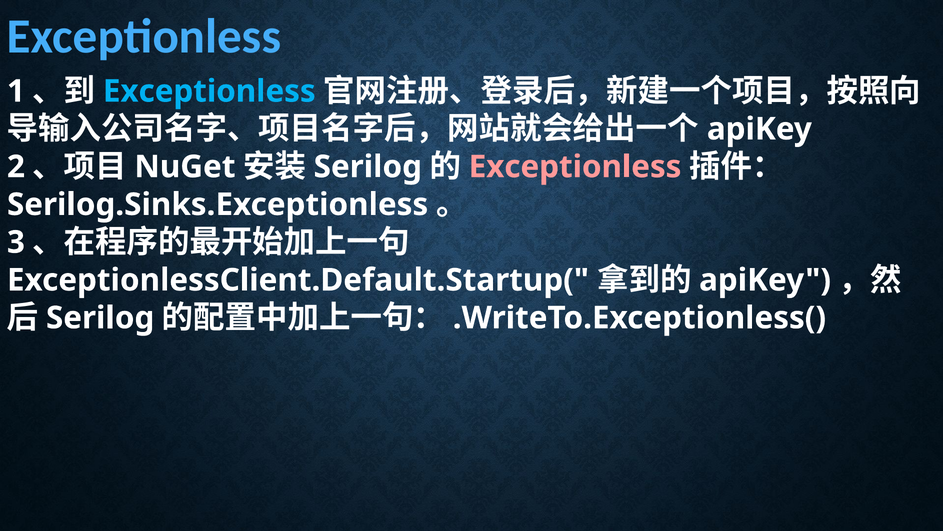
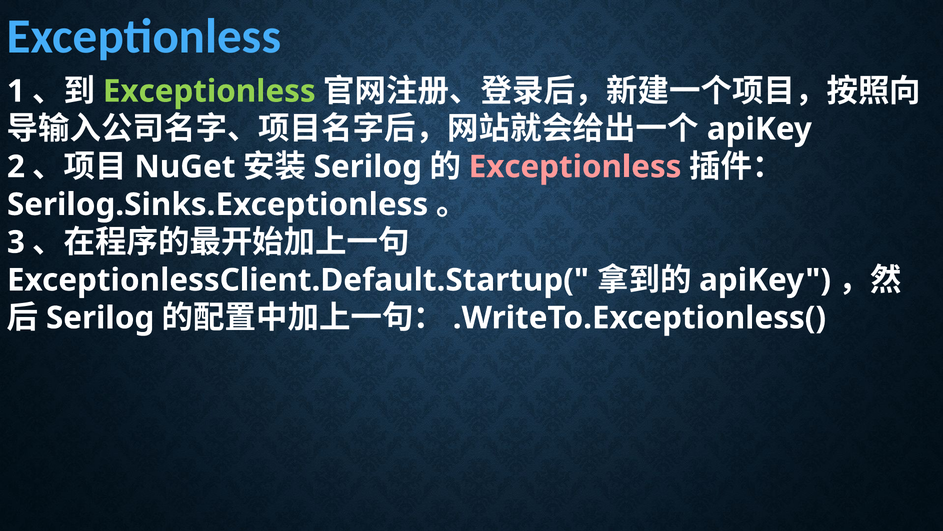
Exceptionless colour: light blue -> light green (209, 91)
